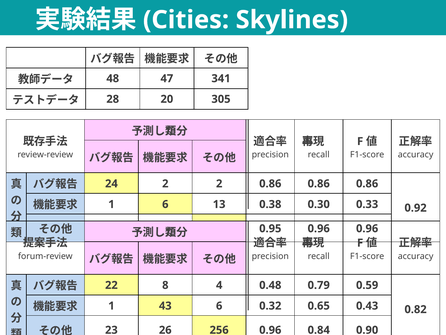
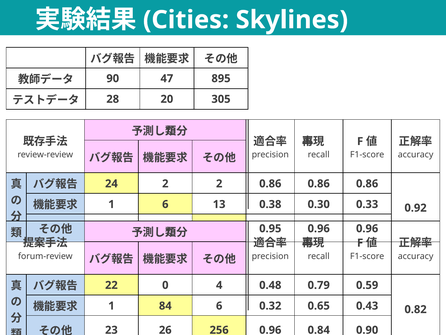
48: 48 -> 90 (113, 78)
341: 341 -> 895 (221, 78)
22 8: 8 -> 0 (165, 285)
43: 43 -> 84 (165, 305)
